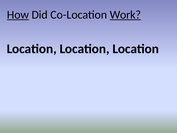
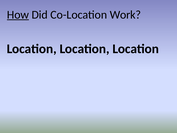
Work underline: present -> none (125, 15)
